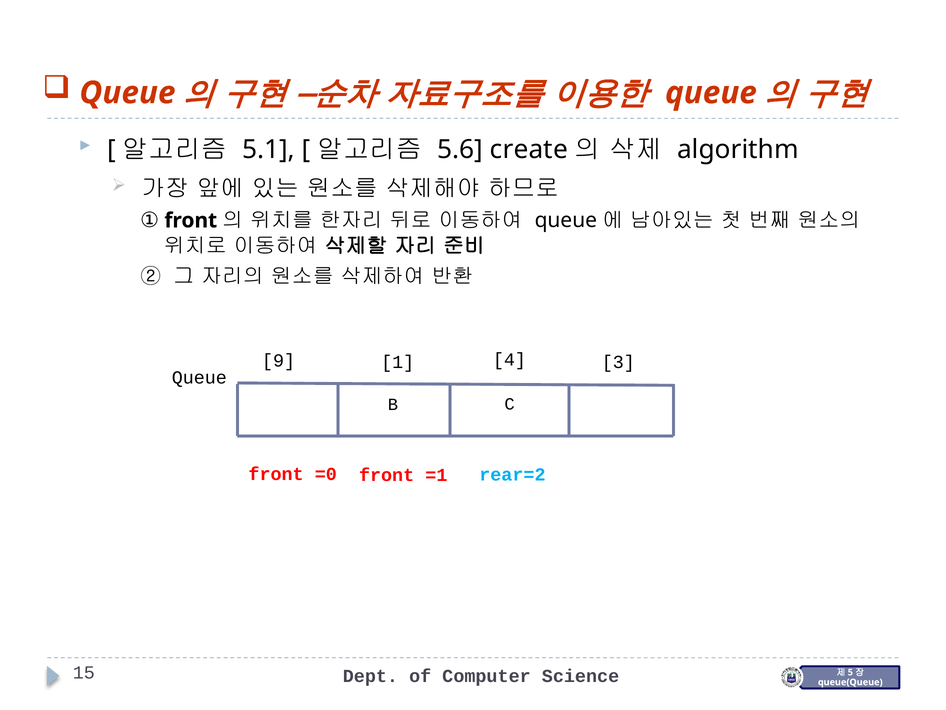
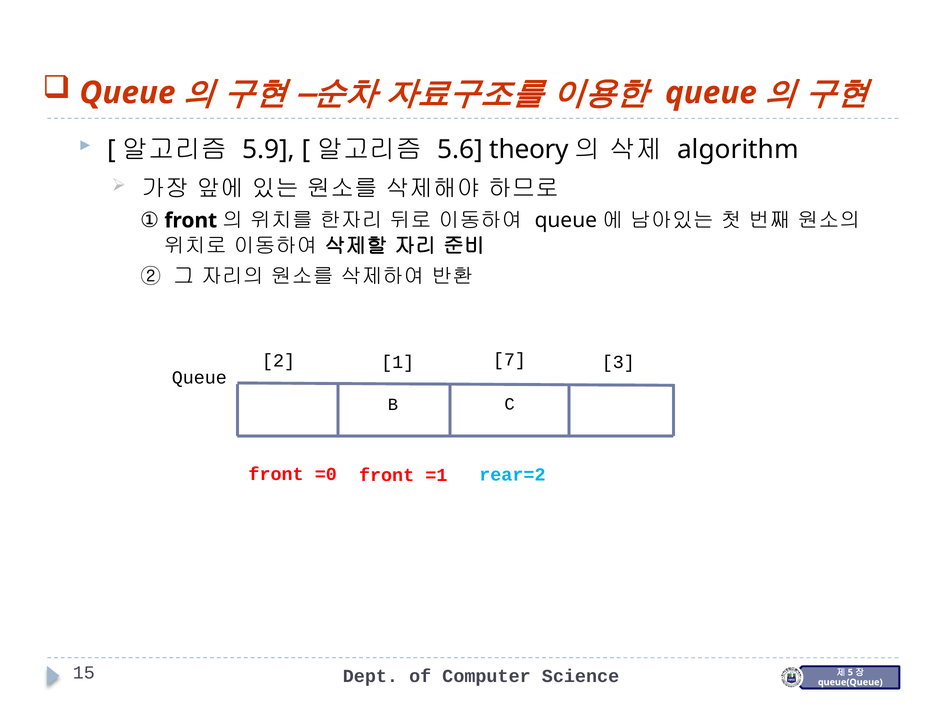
5.1: 5.1 -> 5.9 (269, 149)
create: create -> theory (529, 149)
9: 9 -> 2 (279, 360)
4: 4 -> 7 (509, 359)
